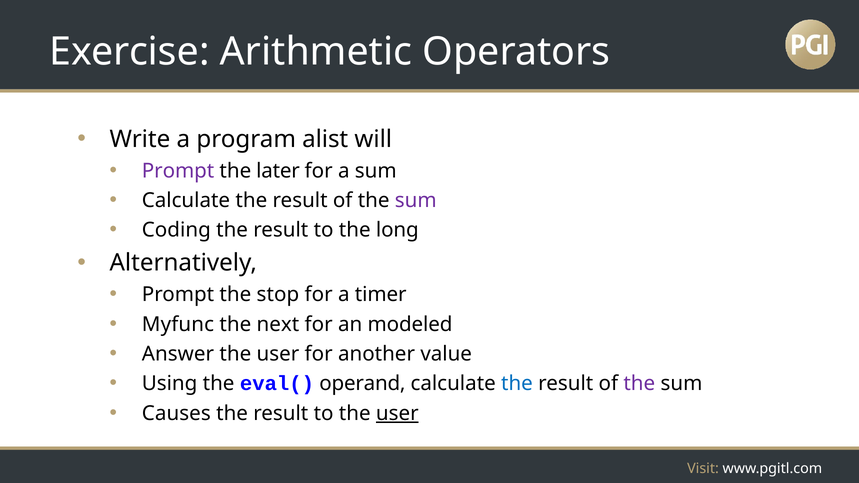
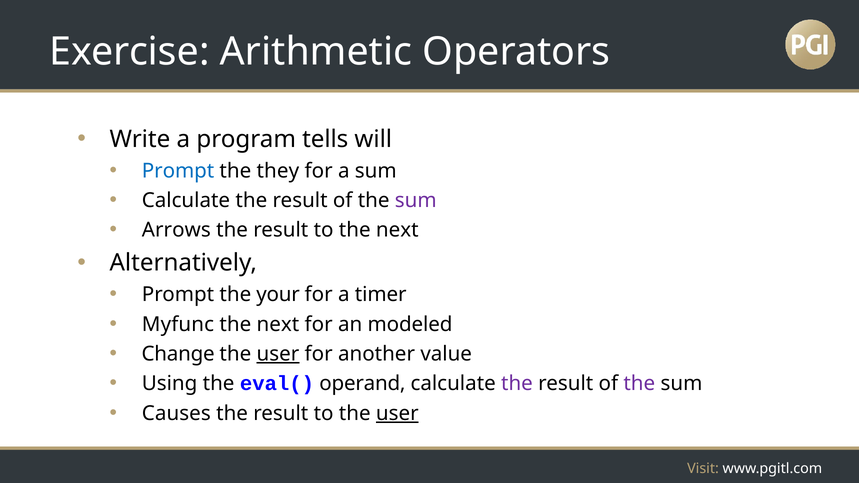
alist: alist -> tells (325, 139)
Prompt colour: purple -> blue (178, 171)
later: later -> they (278, 171)
Coding: Coding -> Arrows (176, 230)
to the long: long -> next (397, 230)
stop: stop -> your (278, 295)
Answer: Answer -> Change (178, 354)
user underline: none -> present (278, 354)
the colour: blue -> purple (517, 384)
